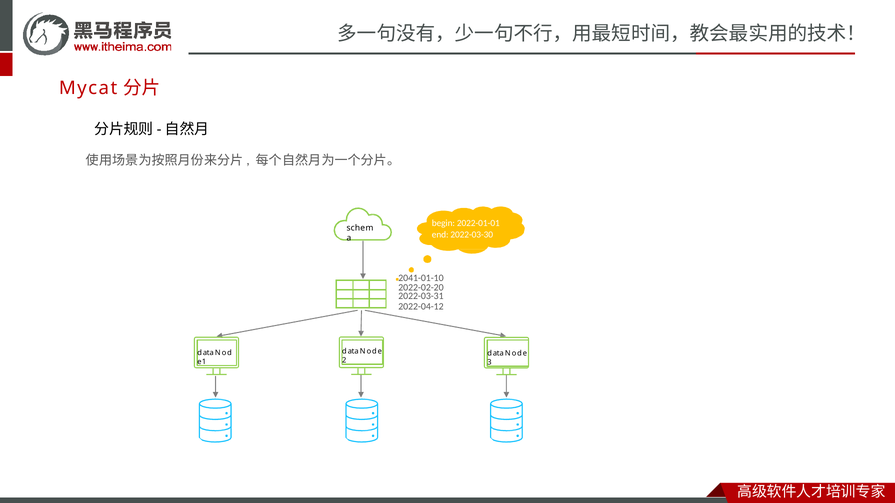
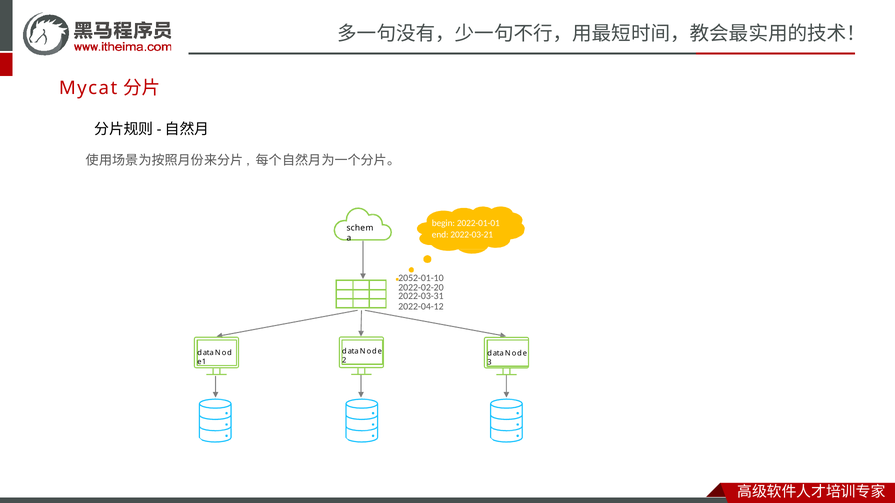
2022-03-30: 2022-03-30 -> 2022-03-21 (472, 235)
2041-01-10: 2041-01-10 -> 2052-01-10 (421, 278)
